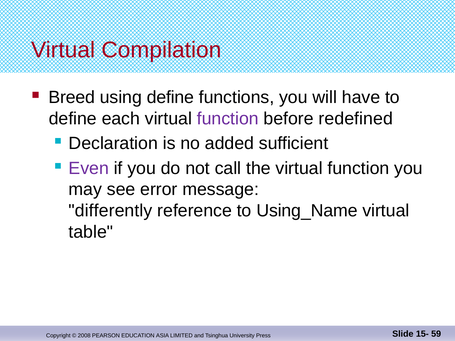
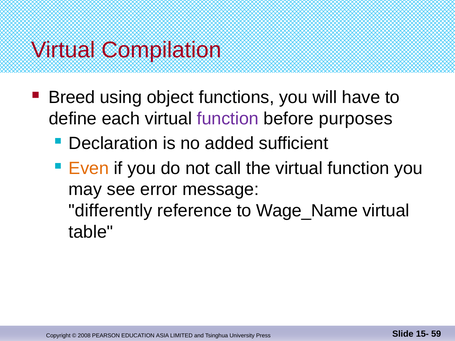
using define: define -> object (170, 98)
redefined: redefined -> purposes (356, 119)
Even colour: purple -> orange (89, 168)
Using_Name: Using_Name -> Wage_Name (307, 211)
